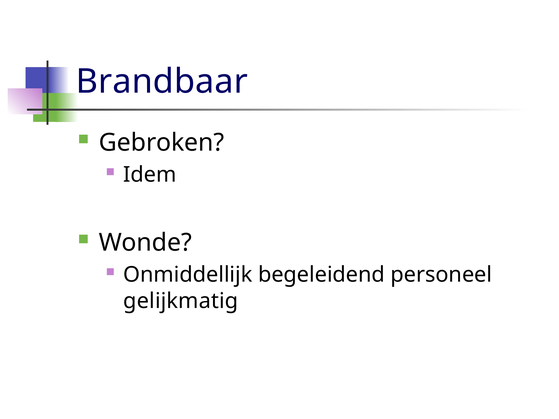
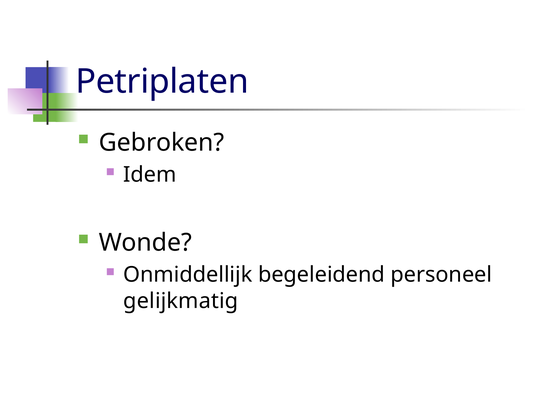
Brandbaar: Brandbaar -> Petriplaten (162, 82)
